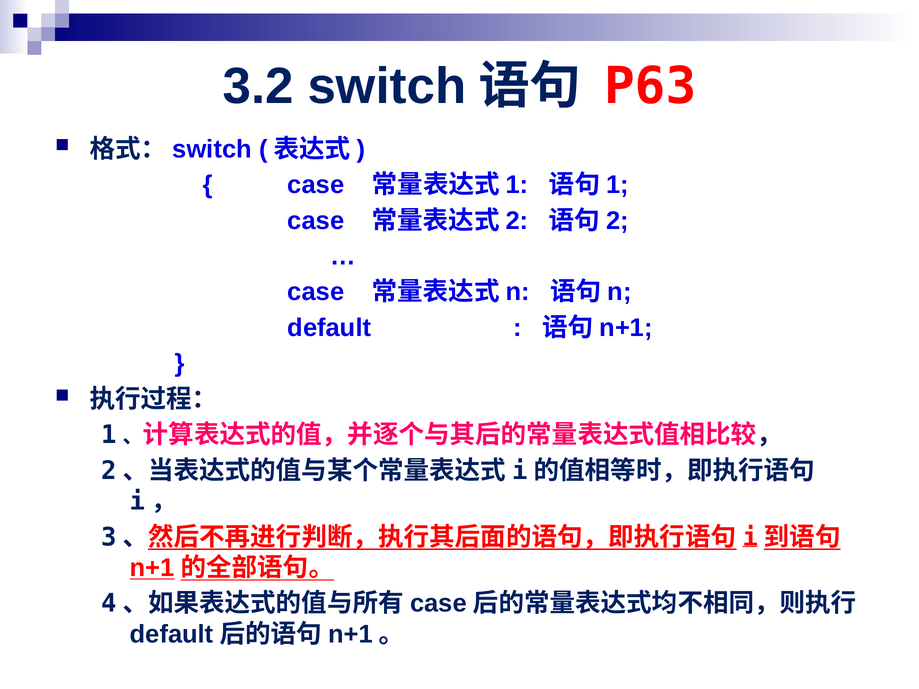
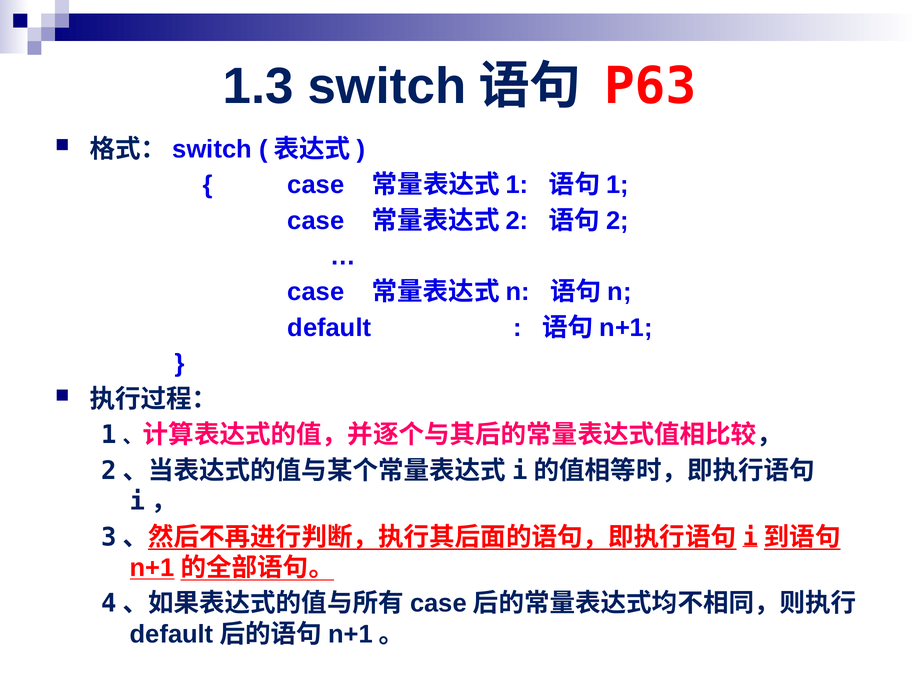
3.2: 3.2 -> 1.3 (258, 87)
